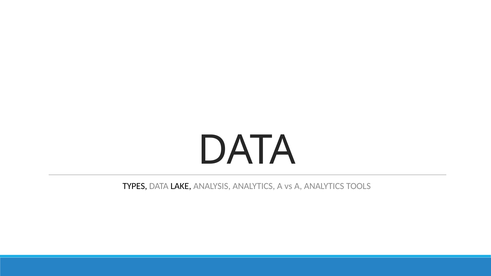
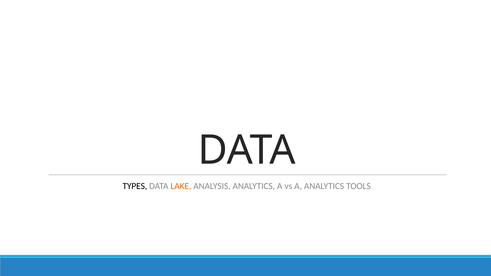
LAKE colour: black -> orange (181, 186)
